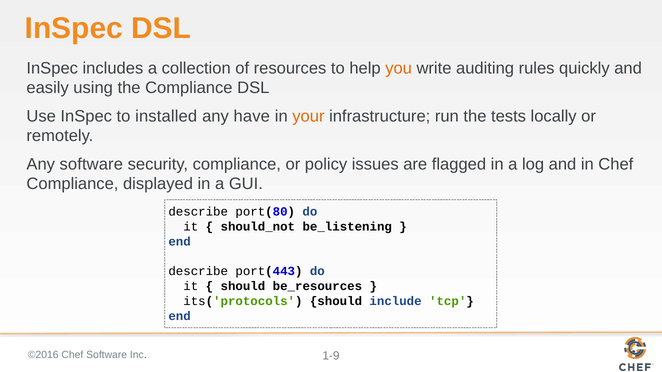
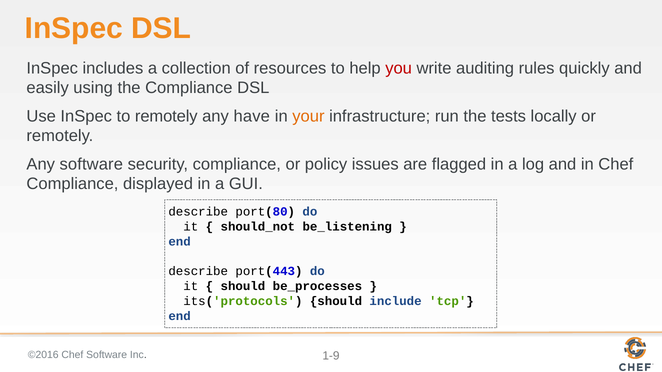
you colour: orange -> red (399, 68)
to installed: installed -> remotely (166, 116)
be_resources: be_resources -> be_processes (317, 287)
